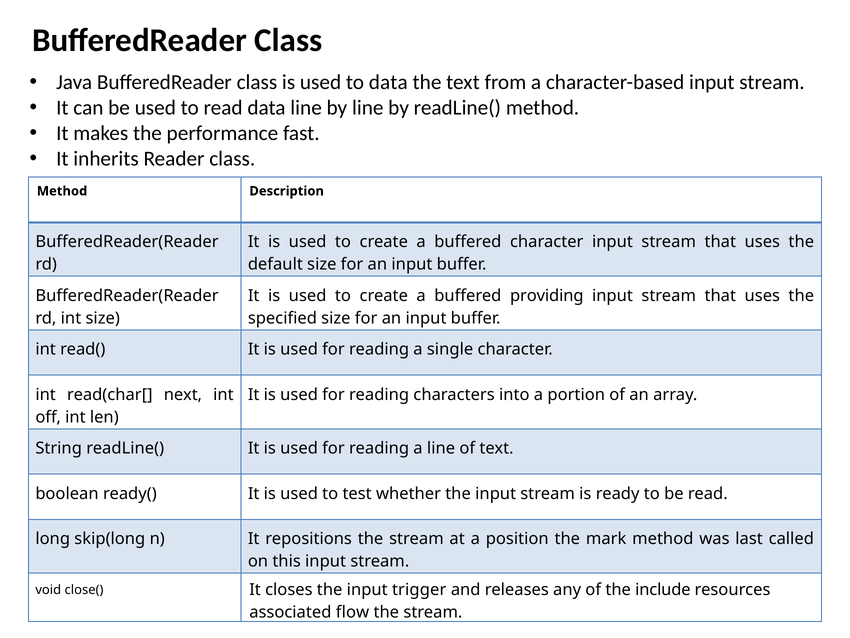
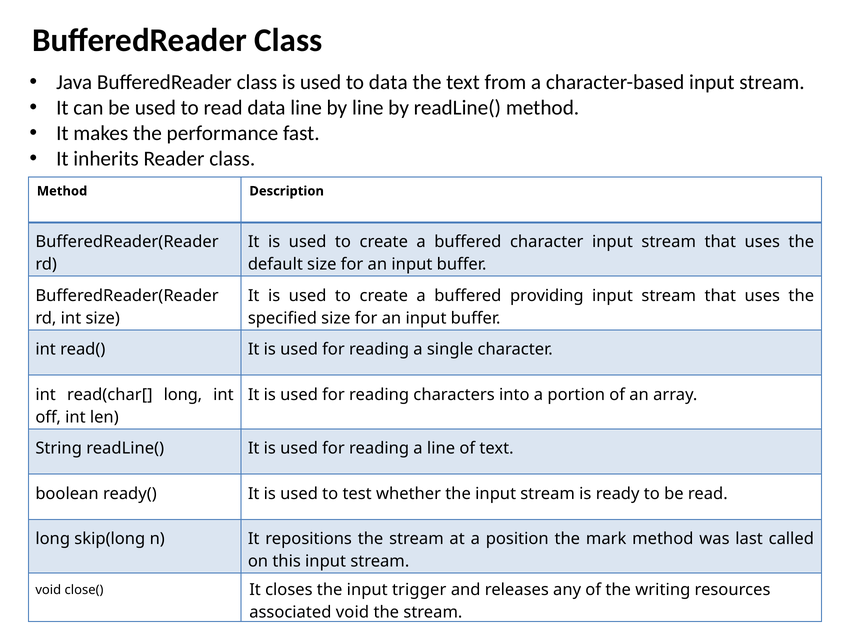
read(char[ next: next -> long (183, 394)
include: include -> writing (663, 589)
associated flow: flow -> void (352, 612)
